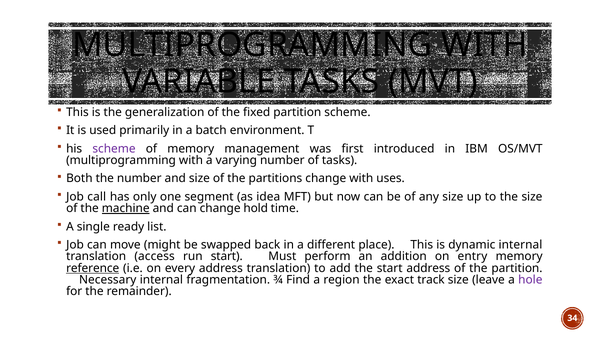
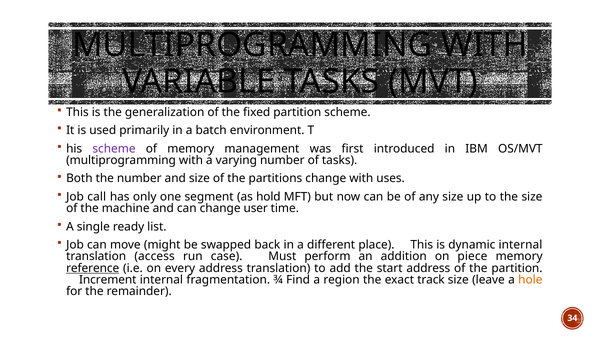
idea: idea -> hold (268, 197)
machine underline: present -> none (126, 208)
hold: hold -> user (256, 208)
run start: start -> case (227, 256)
entry: entry -> piece (472, 256)
Necessary: Necessary -> Increment (108, 279)
hole colour: purple -> orange (530, 279)
